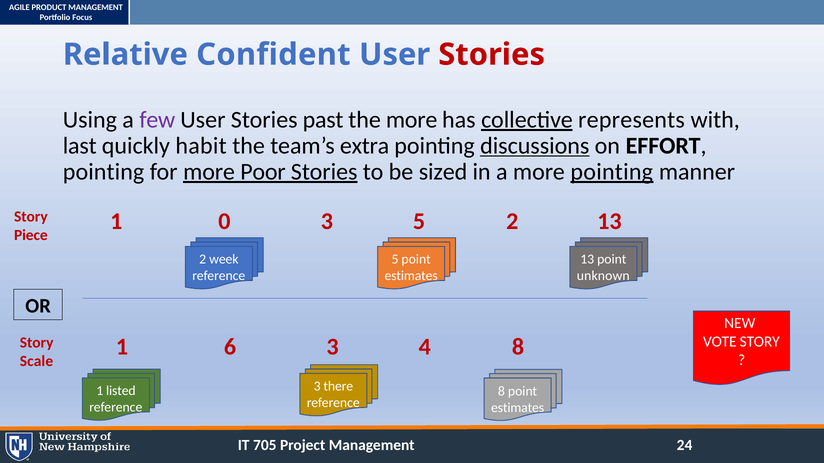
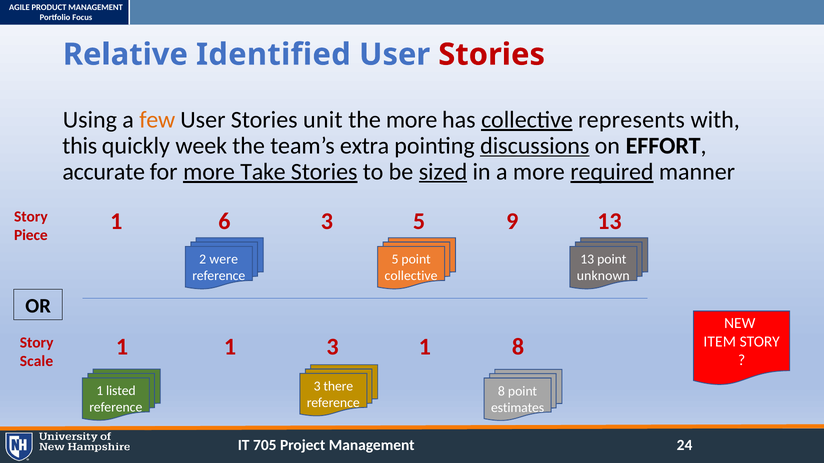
Confident: Confident -> Identified (273, 55)
few colour: purple -> orange (157, 120)
past: past -> unit (323, 120)
last: last -> this (80, 146)
habit: habit -> week (201, 146)
pointing: pointing -> accurate (104, 172)
Poor: Poor -> Take (263, 172)
sized underline: none -> present (443, 172)
more pointing: pointing -> required (612, 172)
0: 0 -> 6 (224, 222)
5 2: 2 -> 9 (512, 222)
week: week -> were (224, 260)
estimates: estimates -> collective (411, 276)
VOTE: VOTE -> ITEM (720, 342)
1 6: 6 -> 1 (230, 347)
3 4: 4 -> 1 (425, 347)
